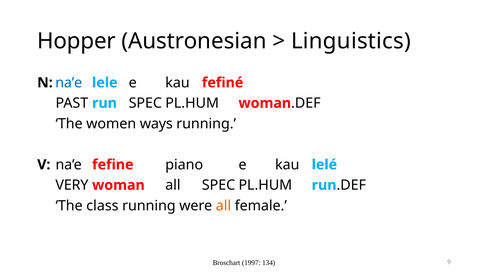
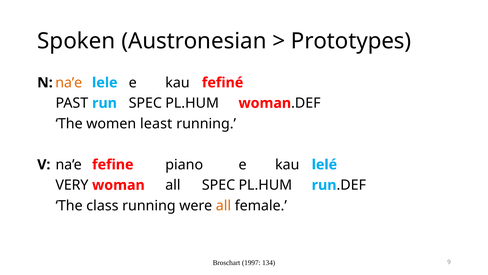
Hopper: Hopper -> Spoken (76, 41)
Linguistics: Linguistics -> Prototypes (351, 41)
na’e colour: blue -> orange (69, 83)
ways: ways -> least (156, 123)
